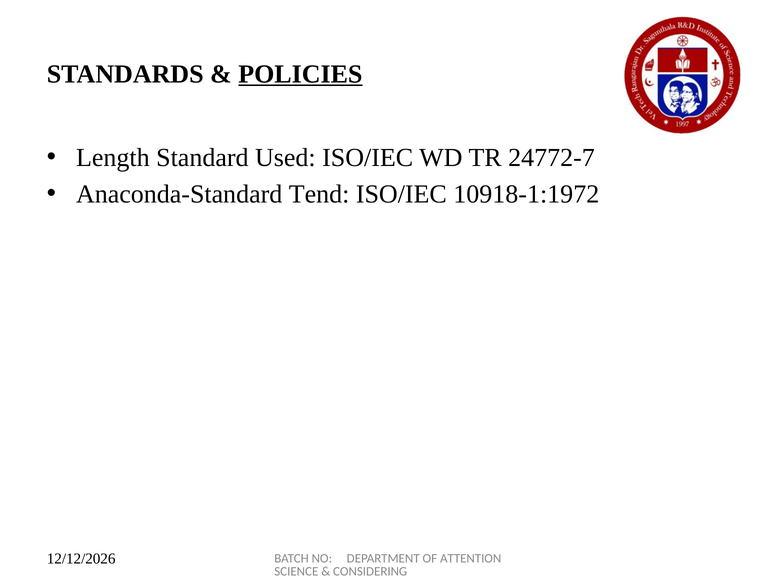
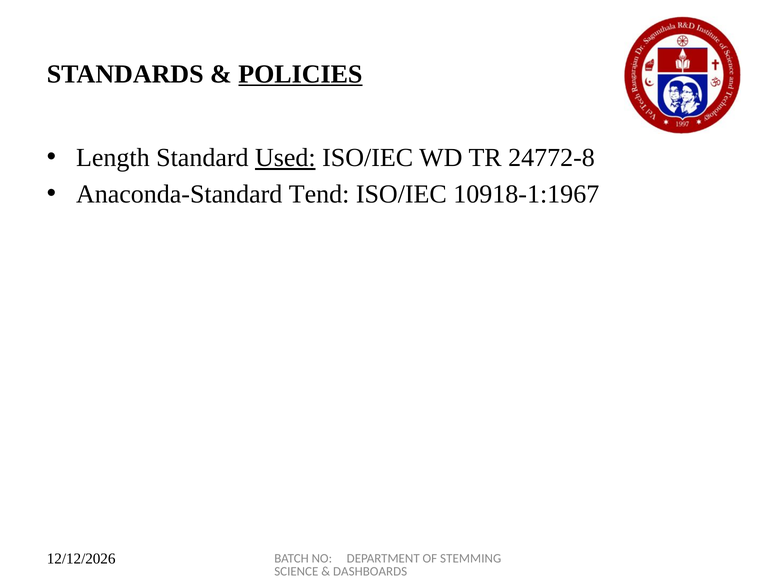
Used underline: none -> present (285, 158)
24772-7: 24772-7 -> 24772-8 (552, 158)
10918-1:1972: 10918-1:1972 -> 10918-1:1967 (526, 194)
ATTENTION: ATTENTION -> STEMMING (471, 559)
CONSIDERING: CONSIDERING -> DASHBOARDS (370, 572)
